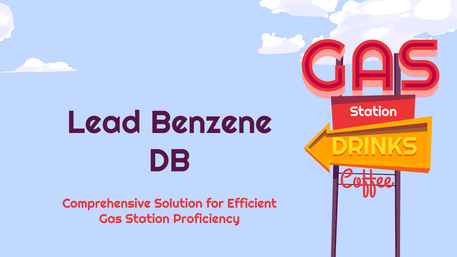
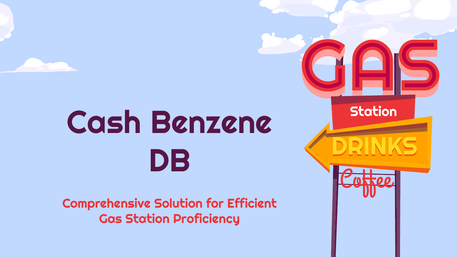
Lead: Lead -> Cash (104, 123)
